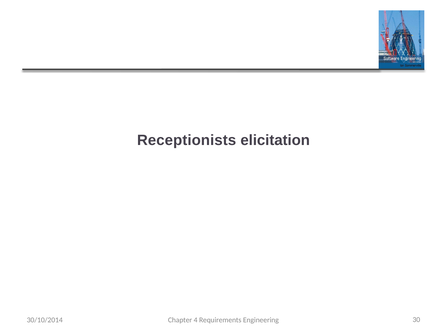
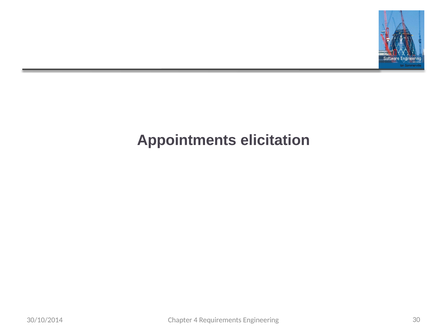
Receptionists: Receptionists -> Appointments (187, 140)
